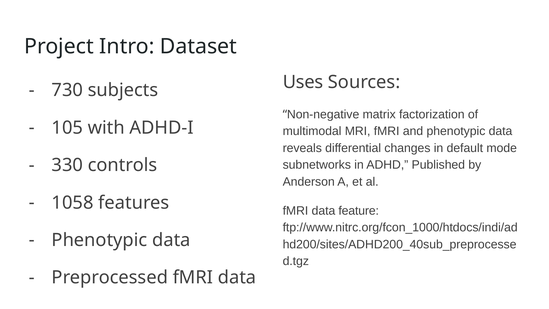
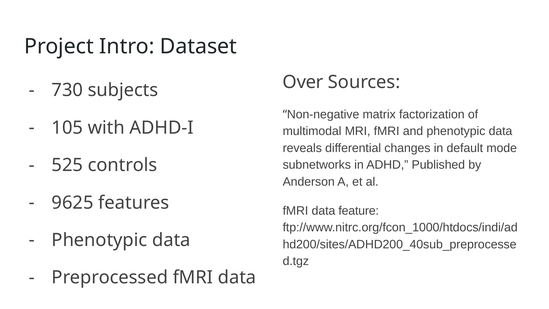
Uses: Uses -> Over (303, 82)
330: 330 -> 525 (67, 165)
1058: 1058 -> 9625 (73, 203)
